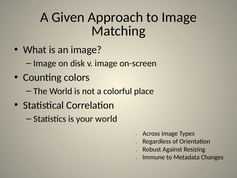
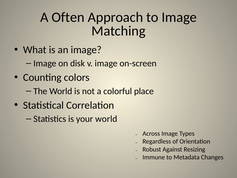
Given: Given -> Often (68, 17)
